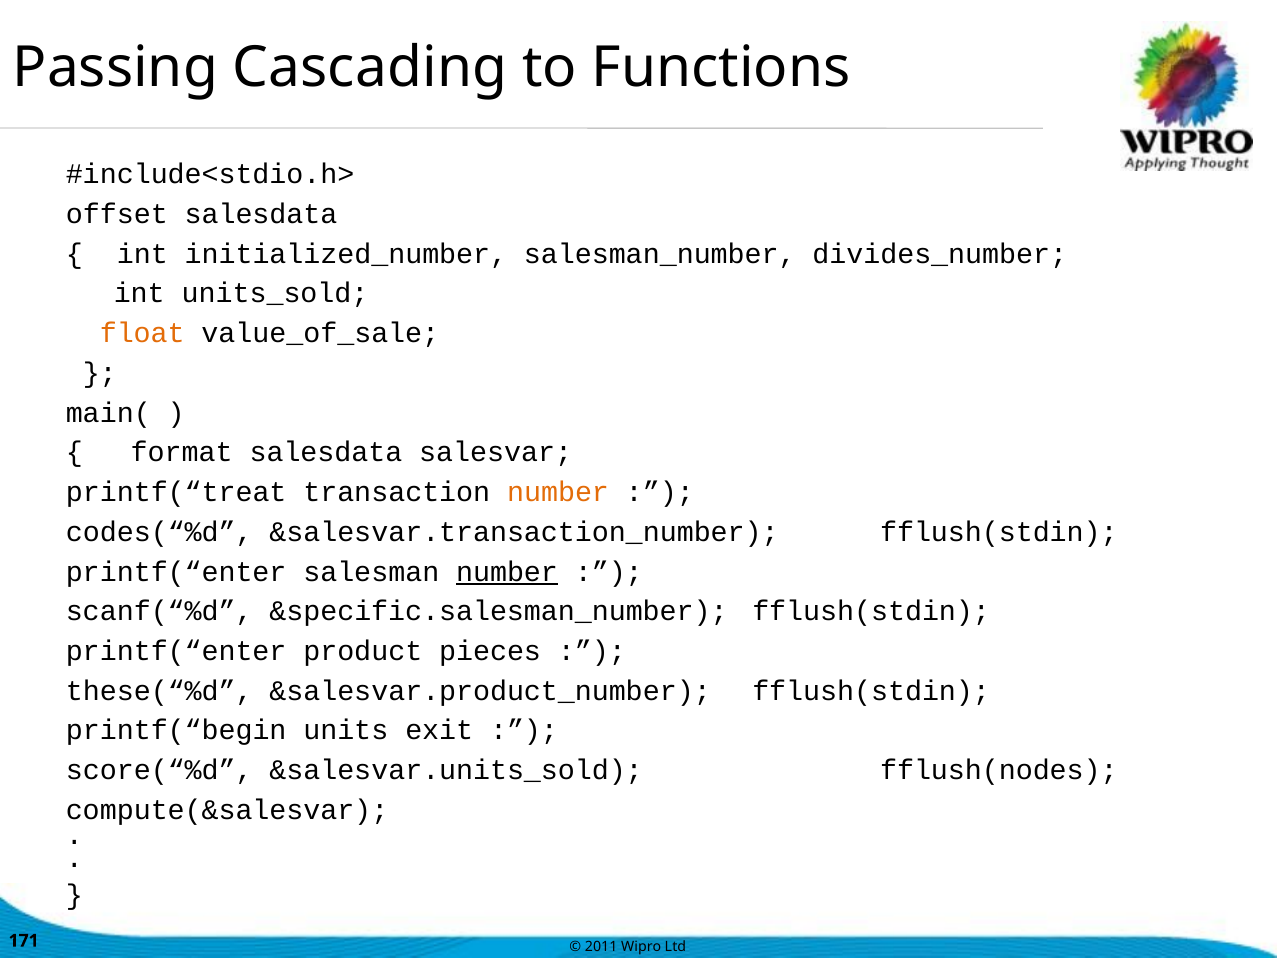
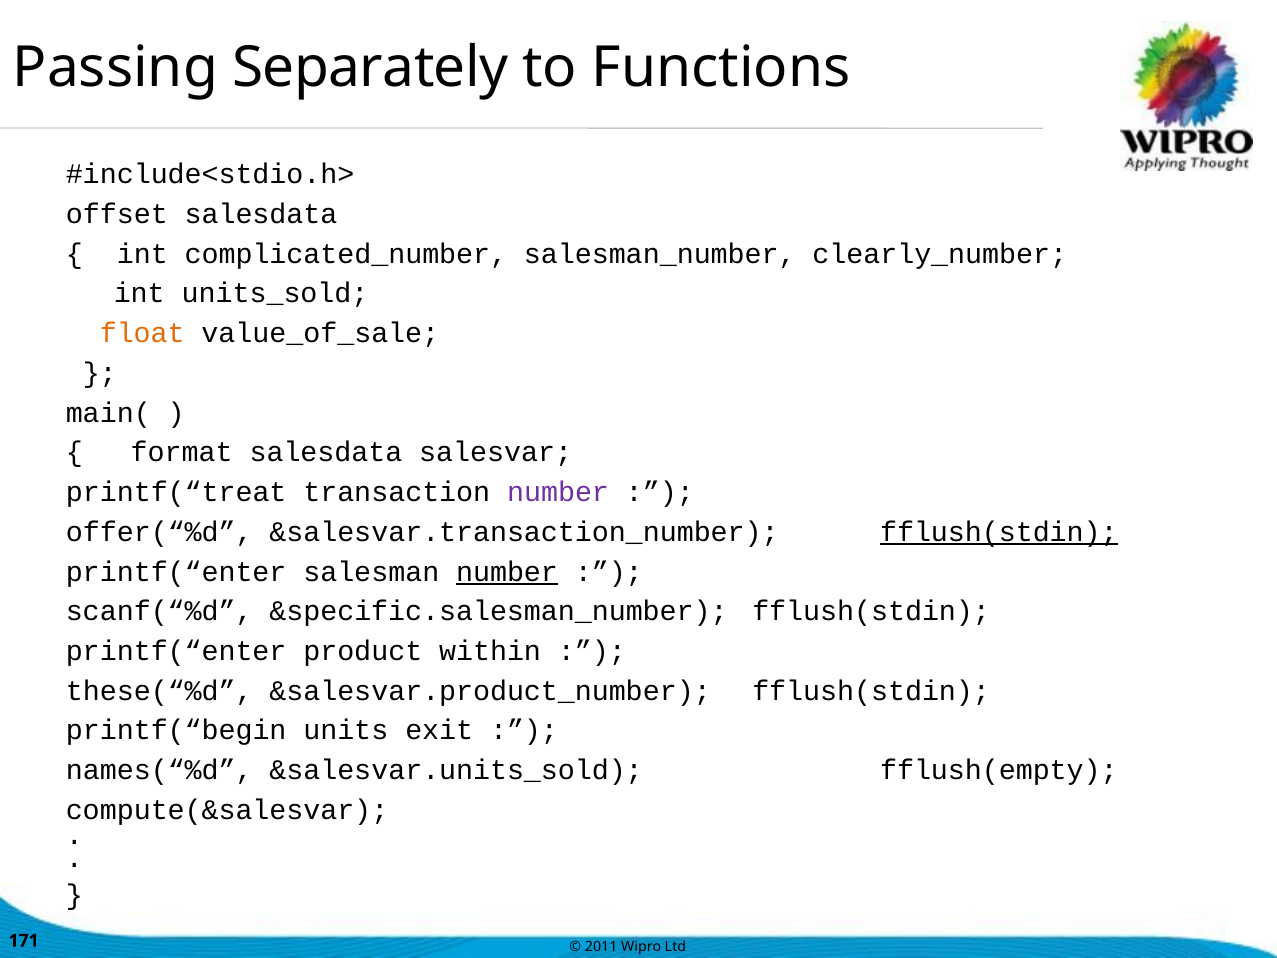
Cascading: Cascading -> Separately (370, 68)
initialized_number: initialized_number -> complicated_number (346, 254)
divides_number: divides_number -> clearly_number (940, 254)
number colour: orange -> purple (558, 492)
codes(“%d: codes(“%d -> offer(“%d (159, 532)
fflush(stdin underline: none -> present (999, 532)
pieces: pieces -> within (490, 651)
score(“%d: score(“%d -> names(“%d (159, 770)
fflush(nodes: fflush(nodes -> fflush(empty (999, 770)
